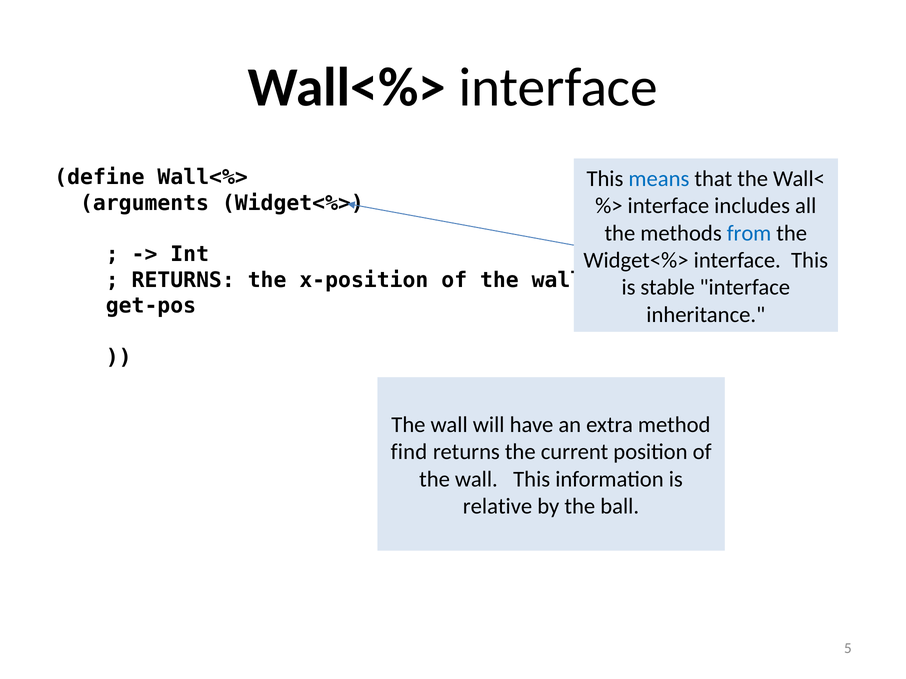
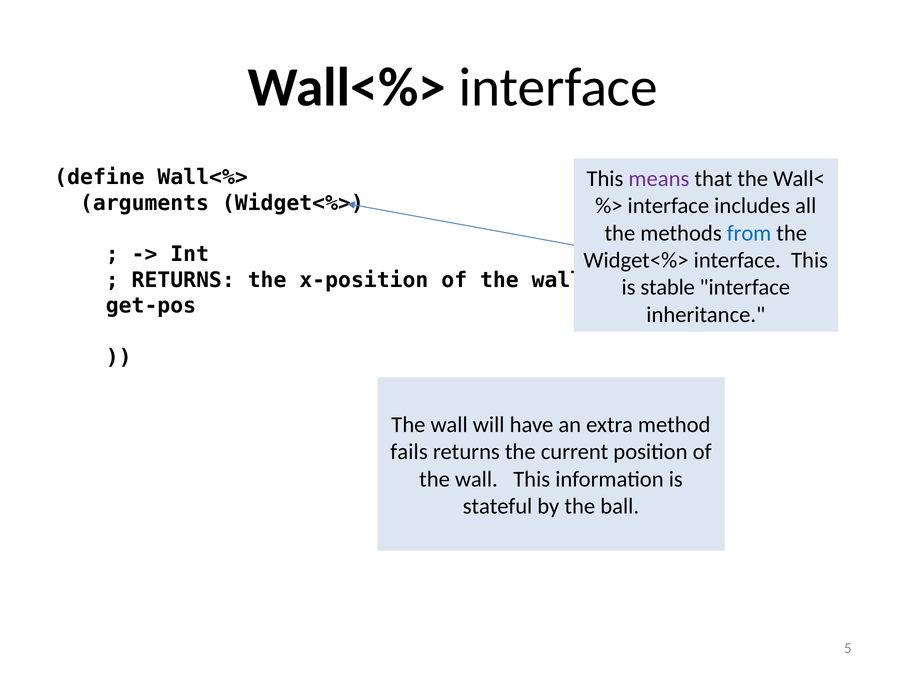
means colour: blue -> purple (659, 179)
find: find -> fails (409, 452)
relative: relative -> stateful (498, 507)
